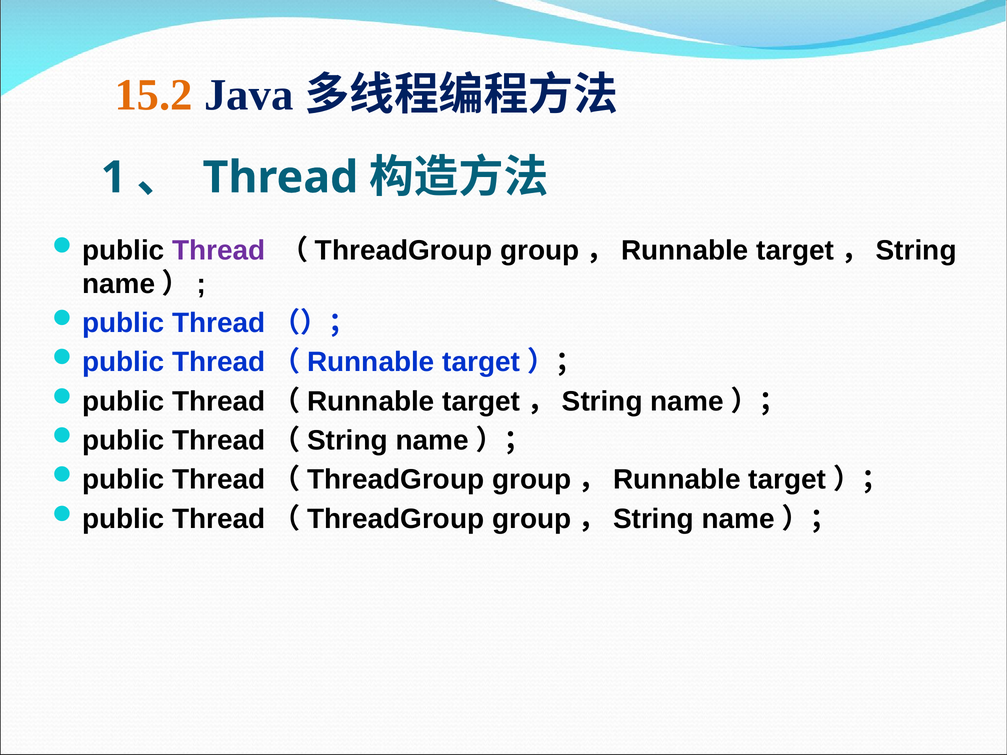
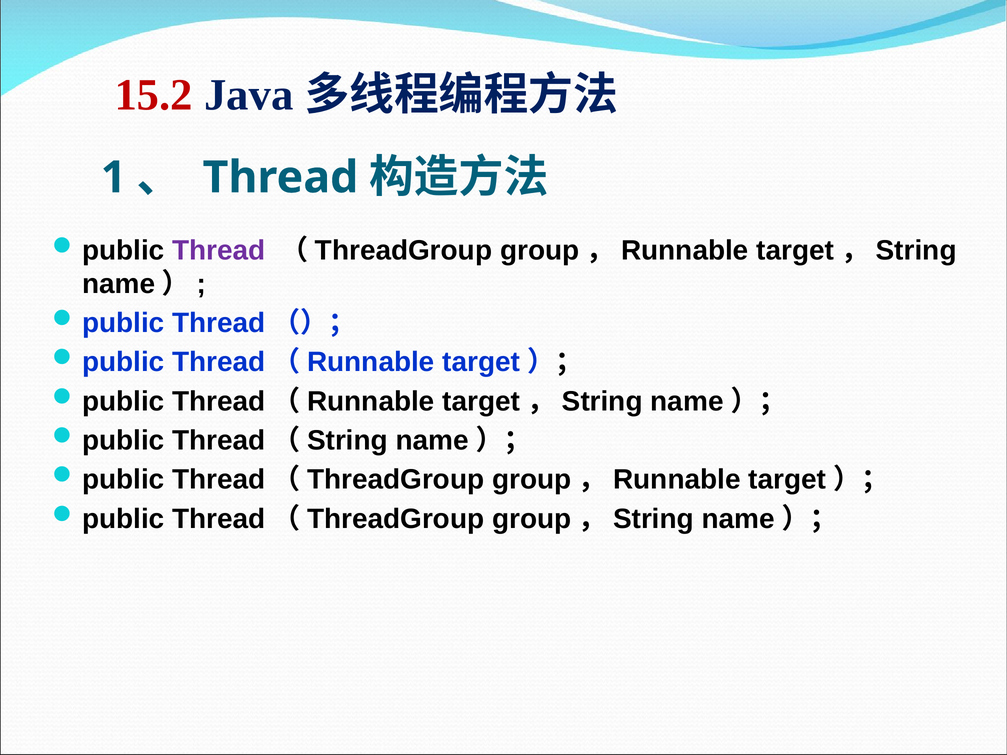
15.2 colour: orange -> red (154, 95)
